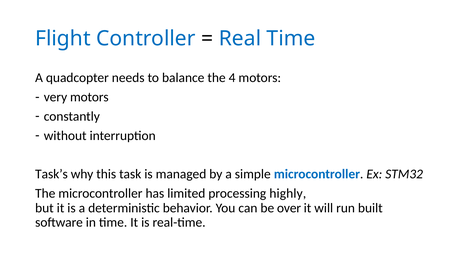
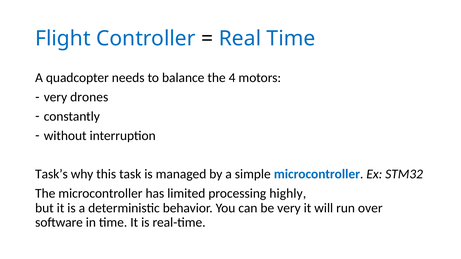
very motors: motors -> drones (89, 97)
be over: over -> very (289, 208)
built: built -> over (370, 208)
